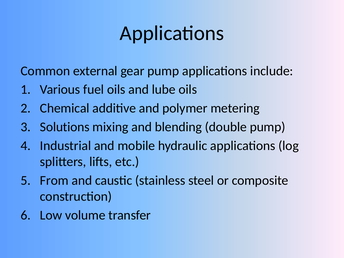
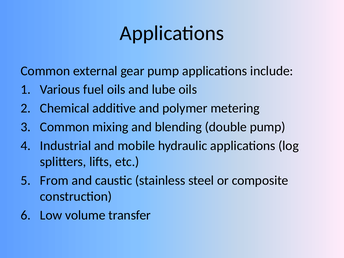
Solutions: Solutions -> Common (65, 127)
